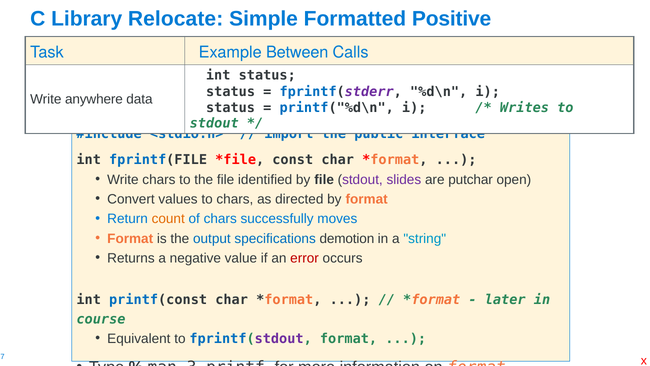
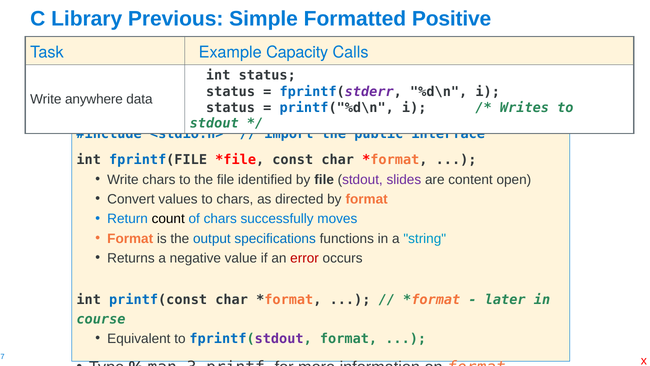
Relocate: Relocate -> Previous (176, 19)
Between: Between -> Capacity (297, 52)
putchar: putchar -> content (471, 179)
count colour: orange -> black (168, 219)
demotion: demotion -> functions (347, 238)
